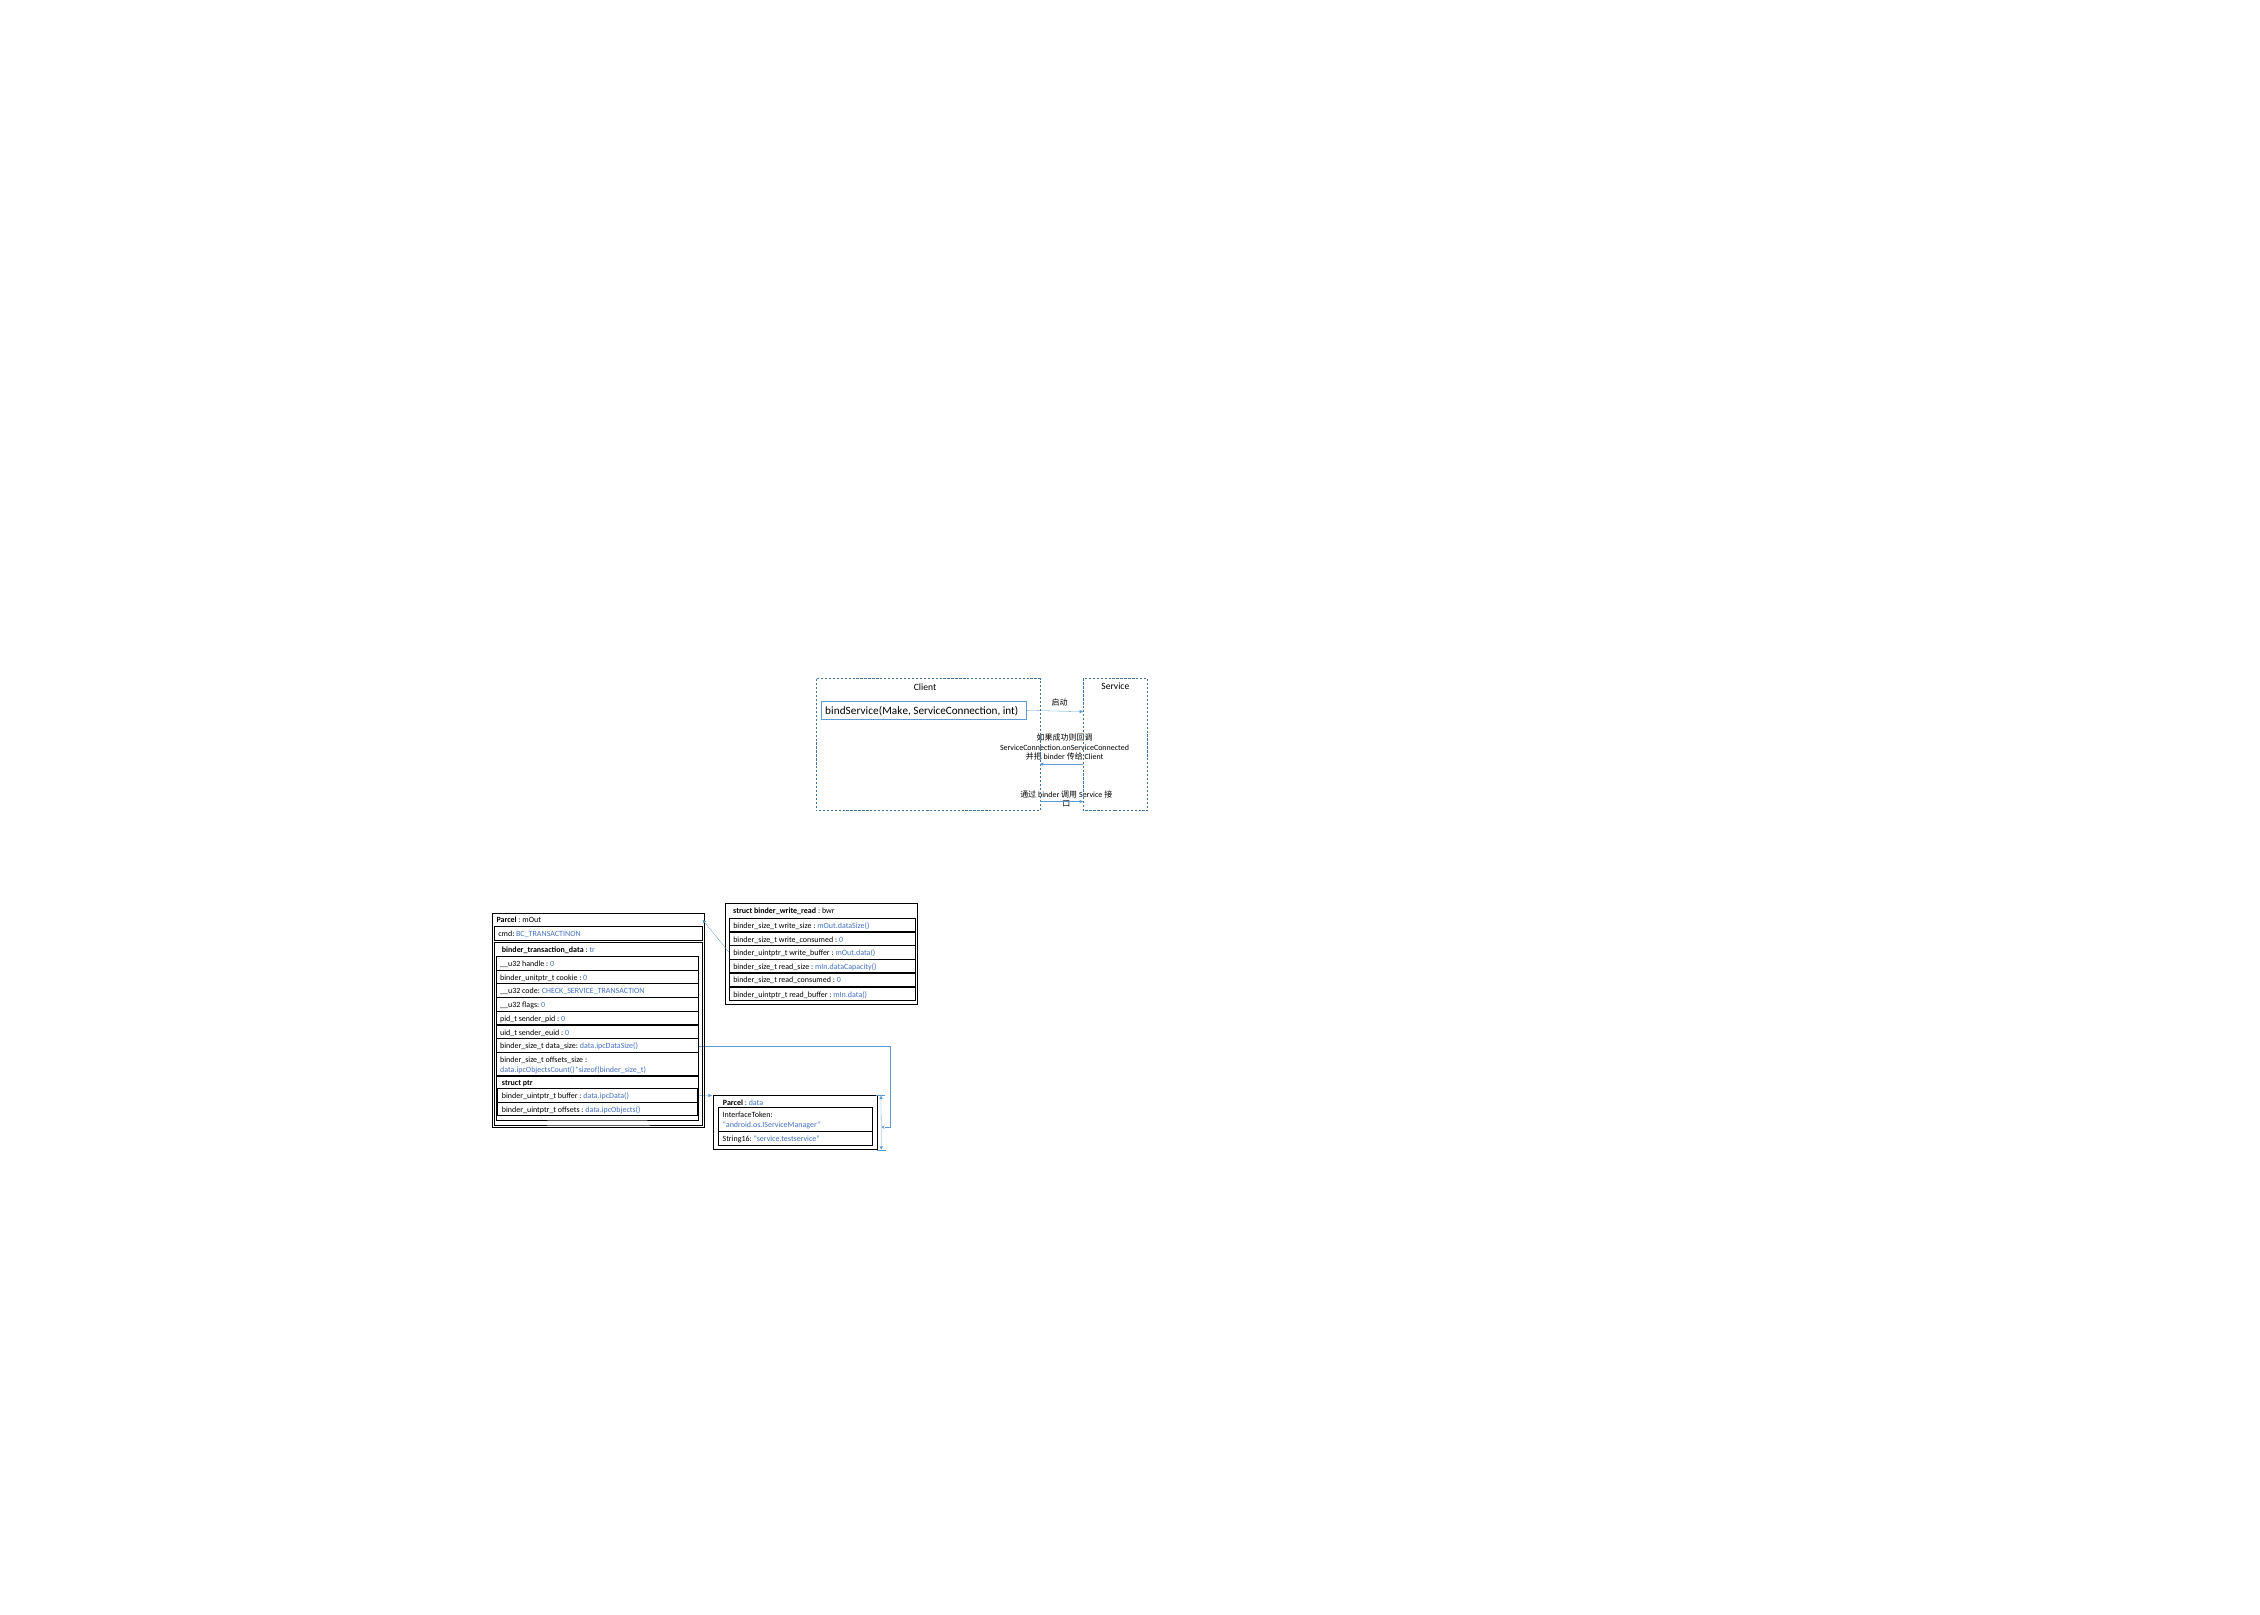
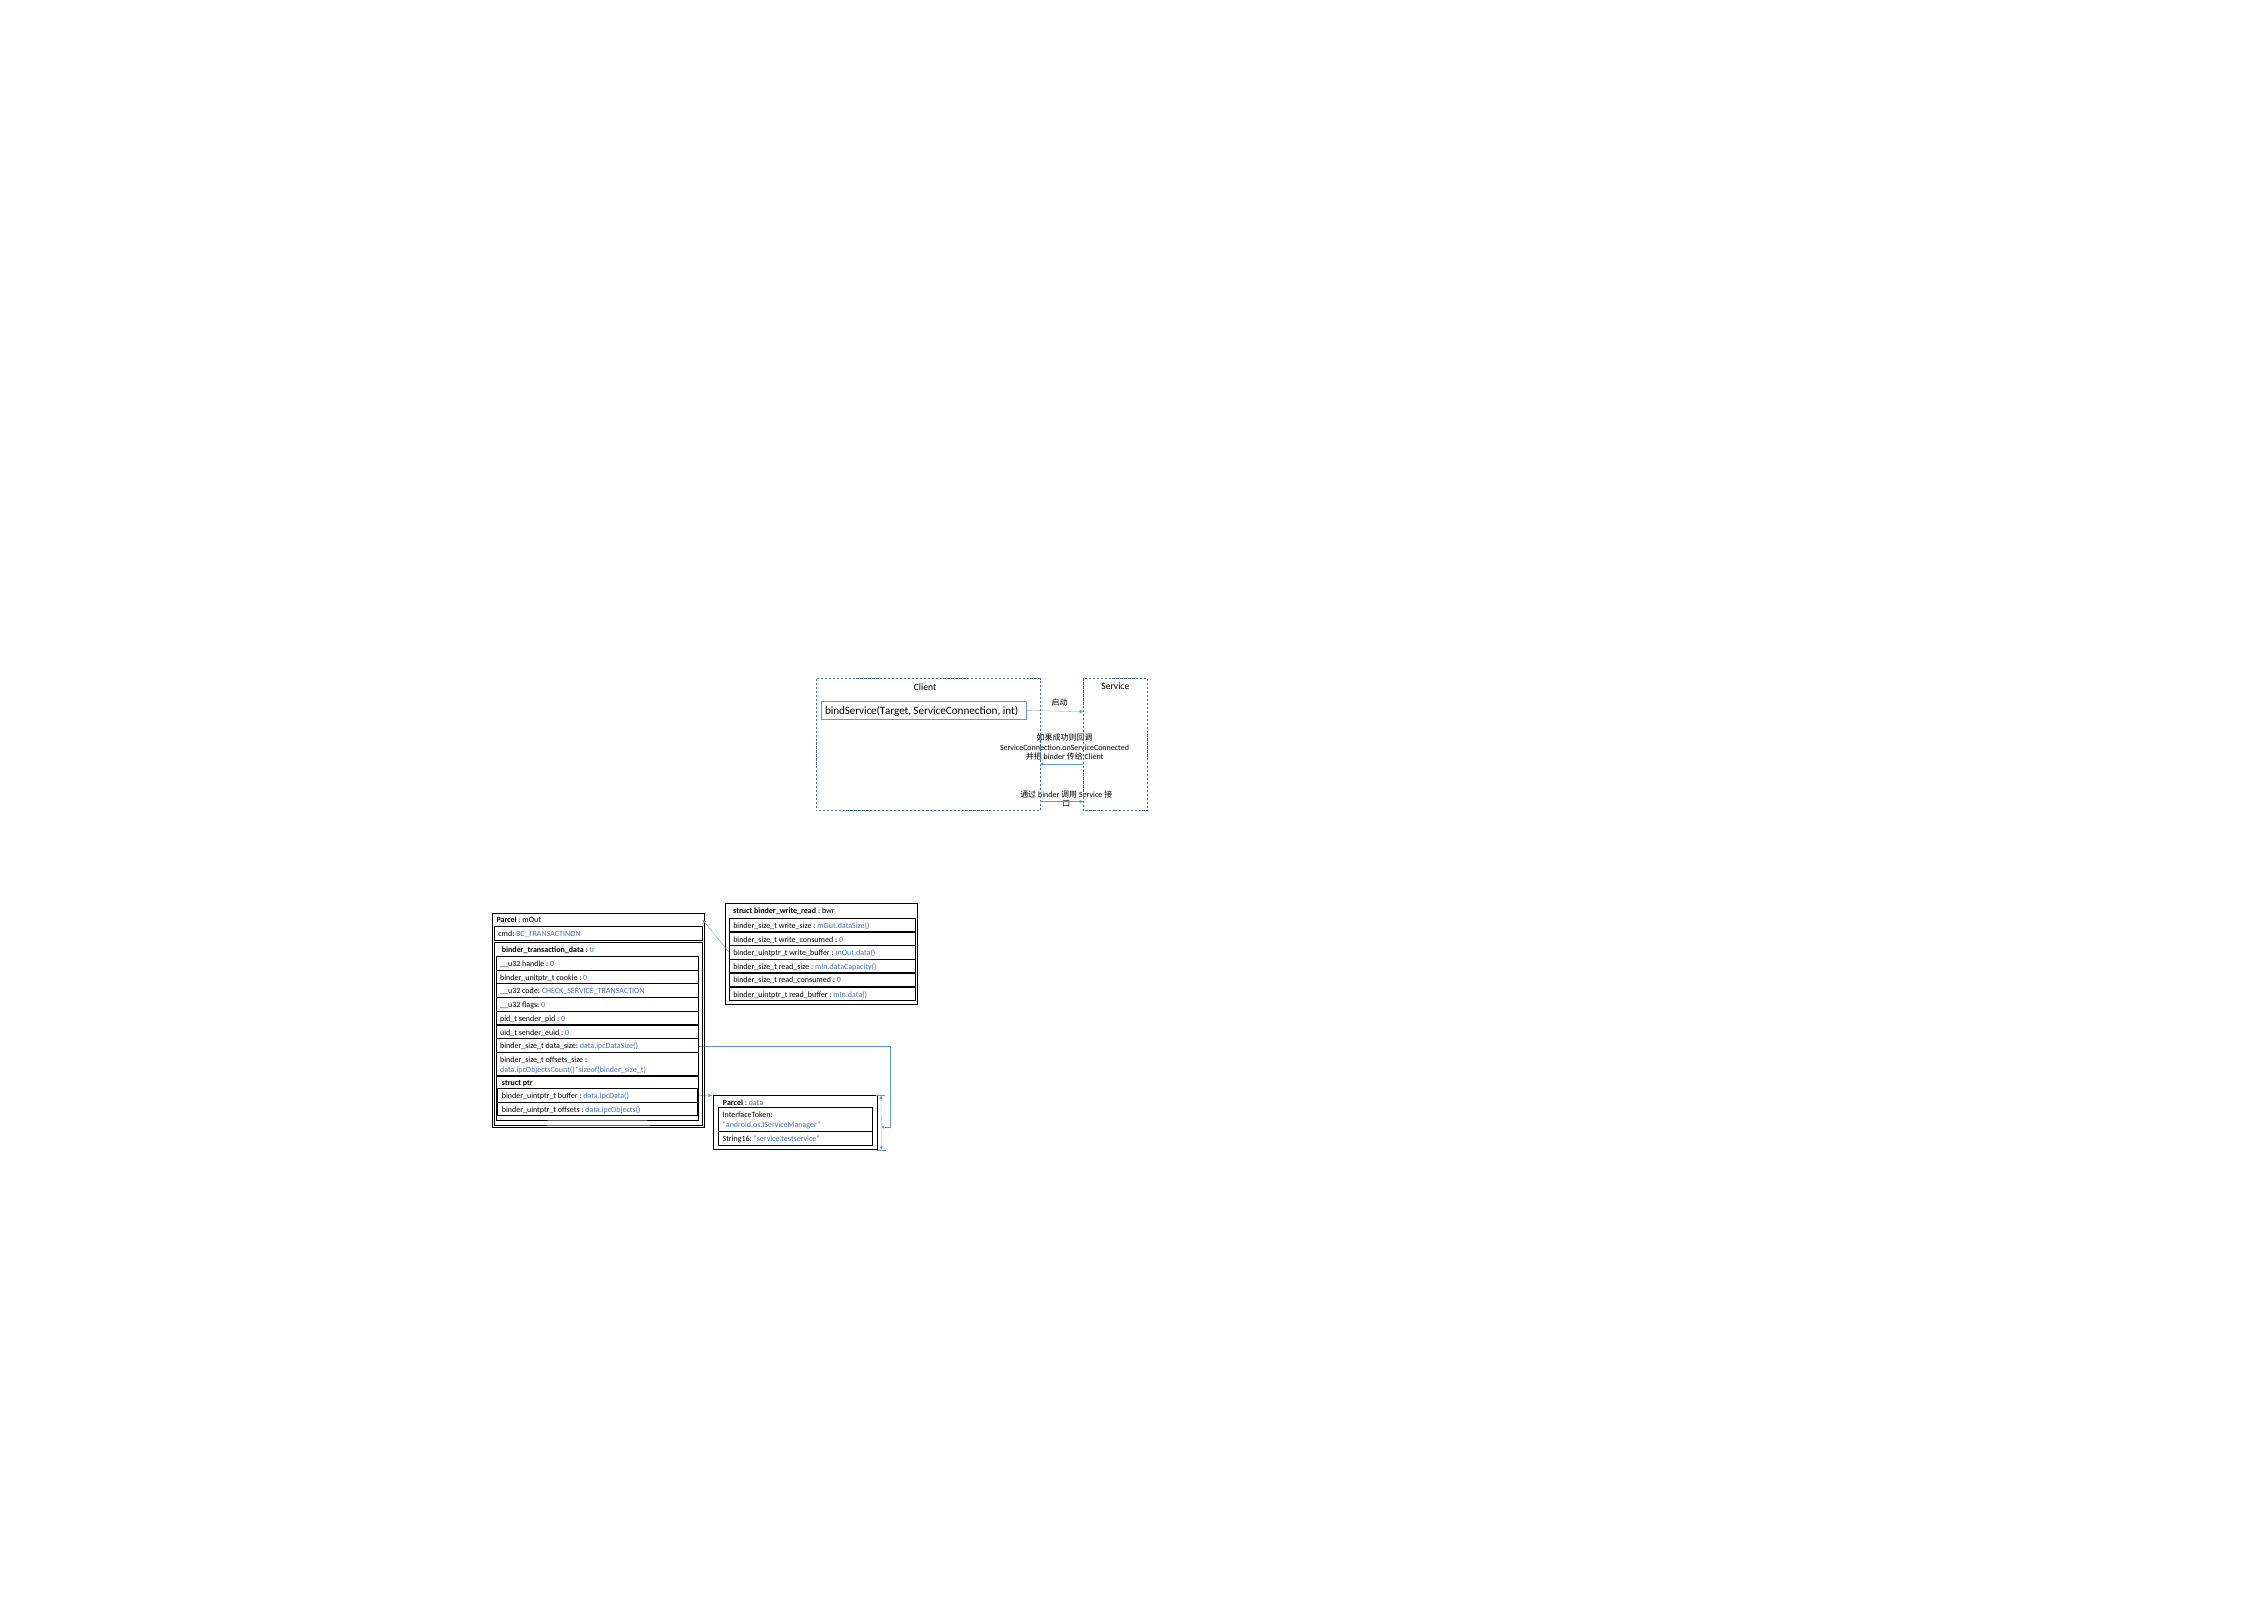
bindService(Make: bindService(Make -> bindService(Target (868, 711)
